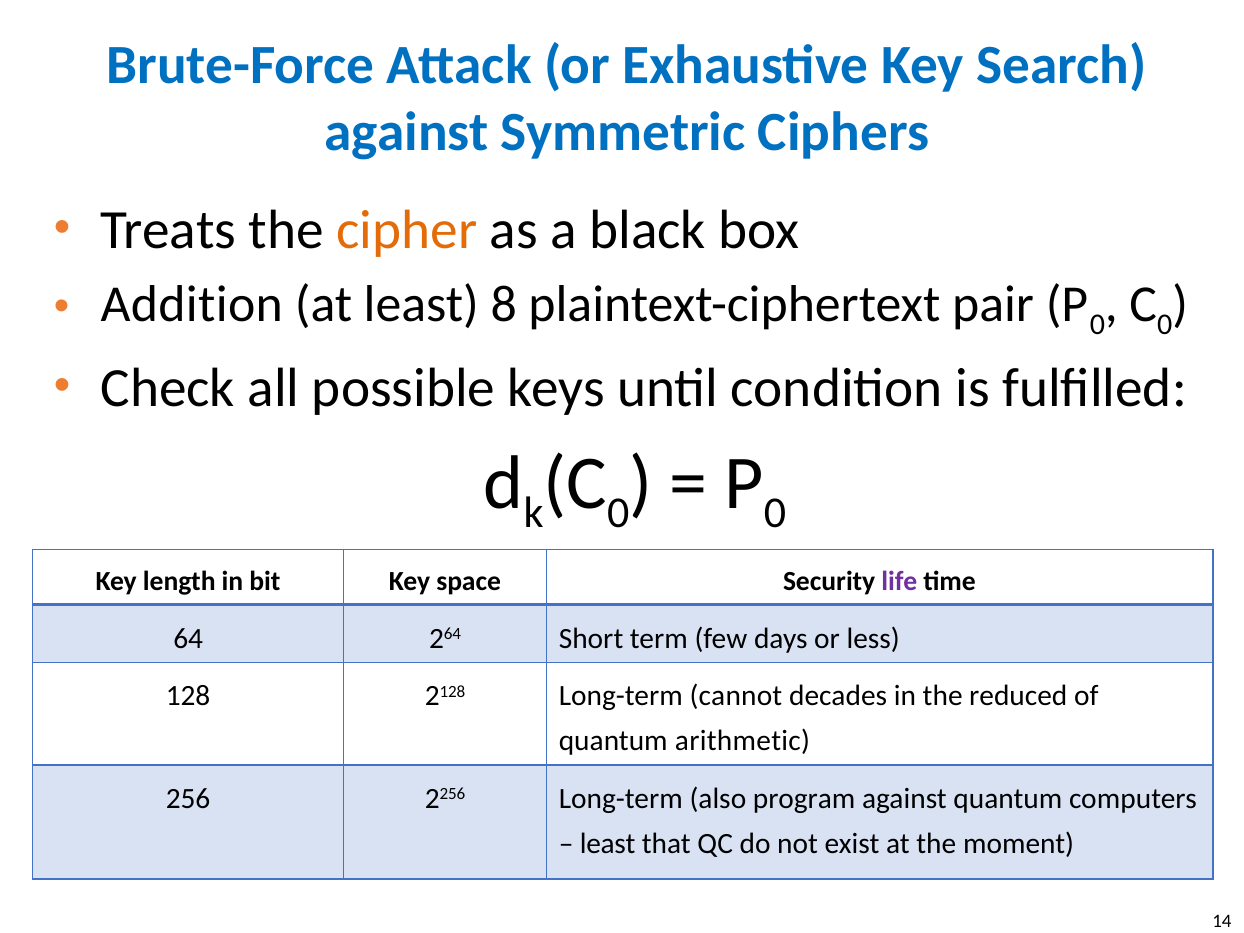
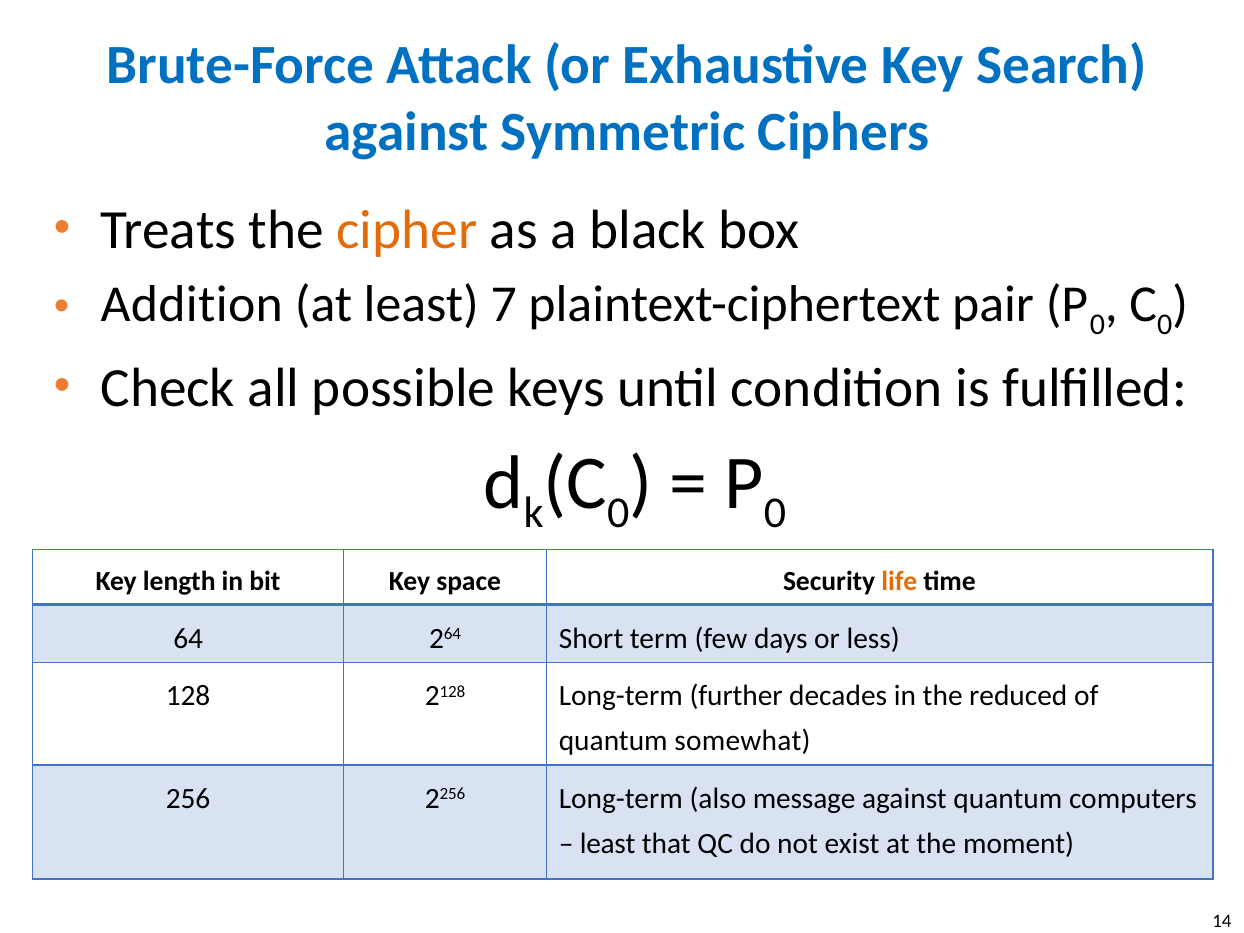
8: 8 -> 7 (504, 304)
life colour: purple -> orange (899, 582)
cannot: cannot -> further (736, 696)
arithmetic: arithmetic -> somewhat (742, 741)
program: program -> message (804, 799)
